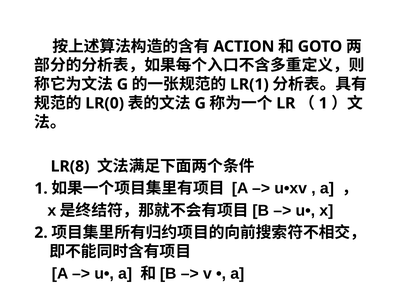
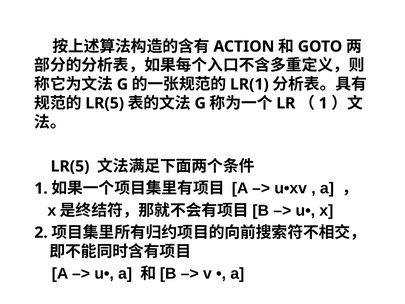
LR(0: LR(0 -> LR(5 (105, 103)
LR(8: LR(8 -> LR(5 (70, 166)
